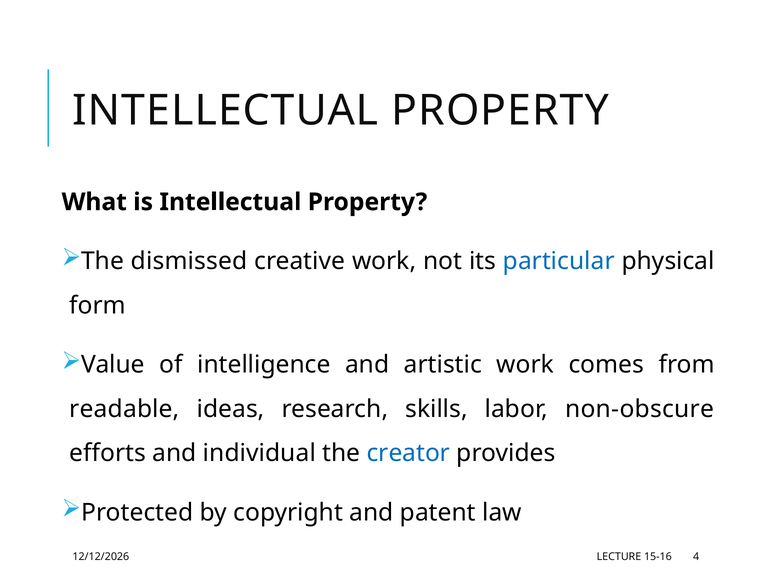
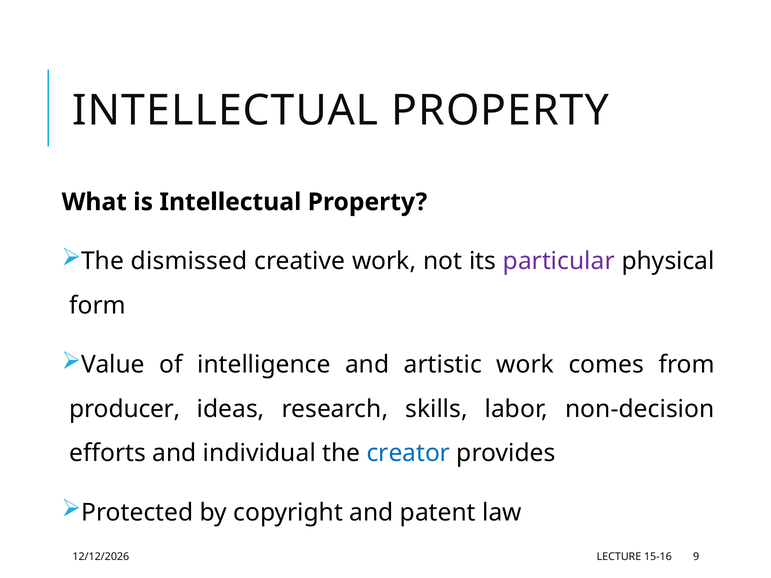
particular colour: blue -> purple (559, 261)
readable: readable -> producer (125, 409)
non-obscure: non-obscure -> non-decision (640, 409)
4: 4 -> 9 (696, 557)
